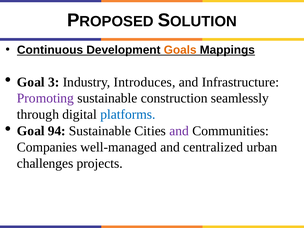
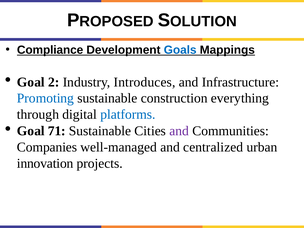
Continuous: Continuous -> Compliance (50, 50)
Goals colour: orange -> blue (180, 50)
3: 3 -> 2 (54, 82)
Promoting colour: purple -> blue (45, 98)
seamlessly: seamlessly -> everything (240, 98)
94: 94 -> 71 (57, 131)
challenges: challenges -> innovation (45, 163)
